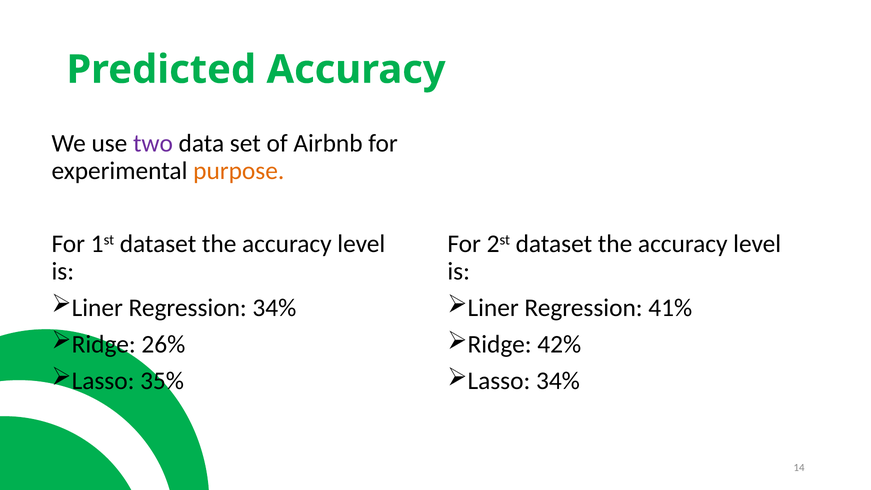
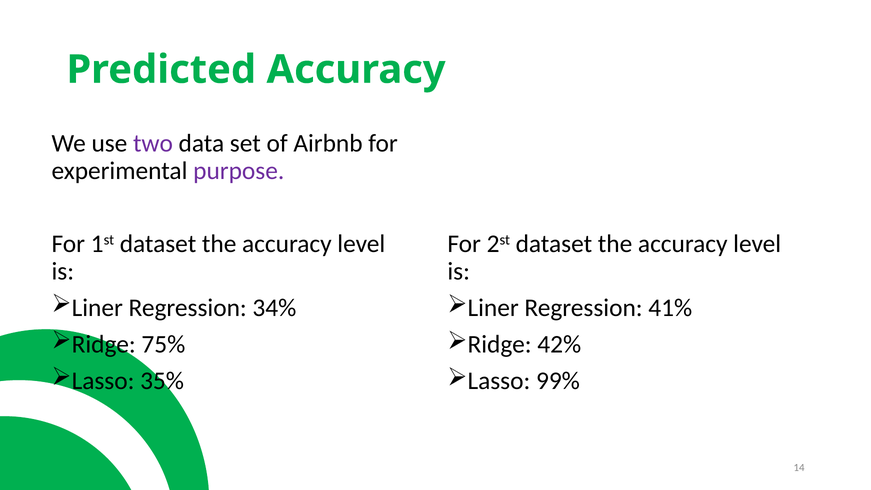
purpose colour: orange -> purple (239, 171)
26%: 26% -> 75% (163, 344)
Lasso 34%: 34% -> 99% (558, 381)
